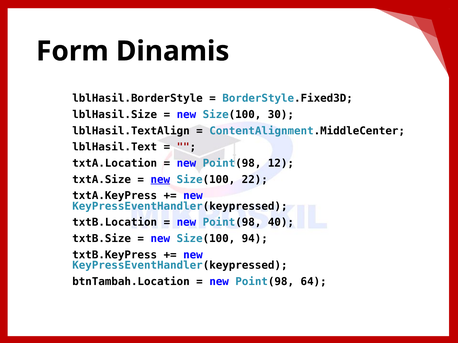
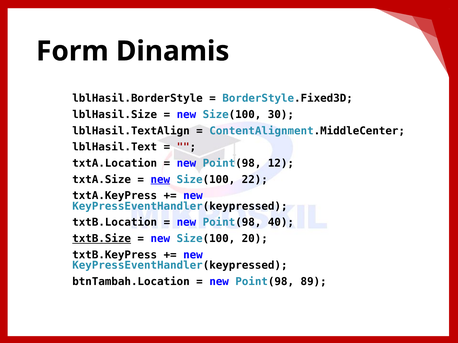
txtB.Size underline: none -> present (102, 239)
94: 94 -> 20 (255, 239)
64: 64 -> 89 (314, 282)
